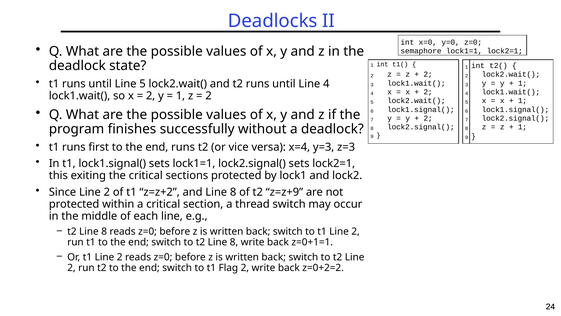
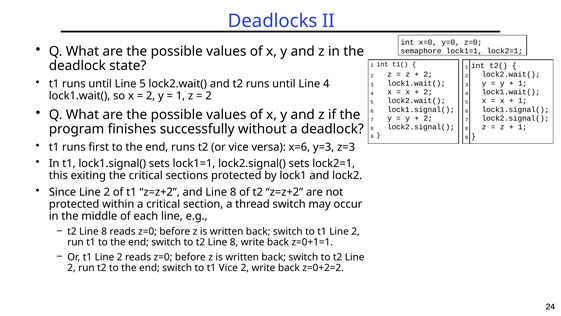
x=4: x=4 -> x=6 (299, 147)
t2 z=z+9: z=z+9 -> z=z+2 (284, 192)
t1 Flag: Flag -> Vice (228, 267)
